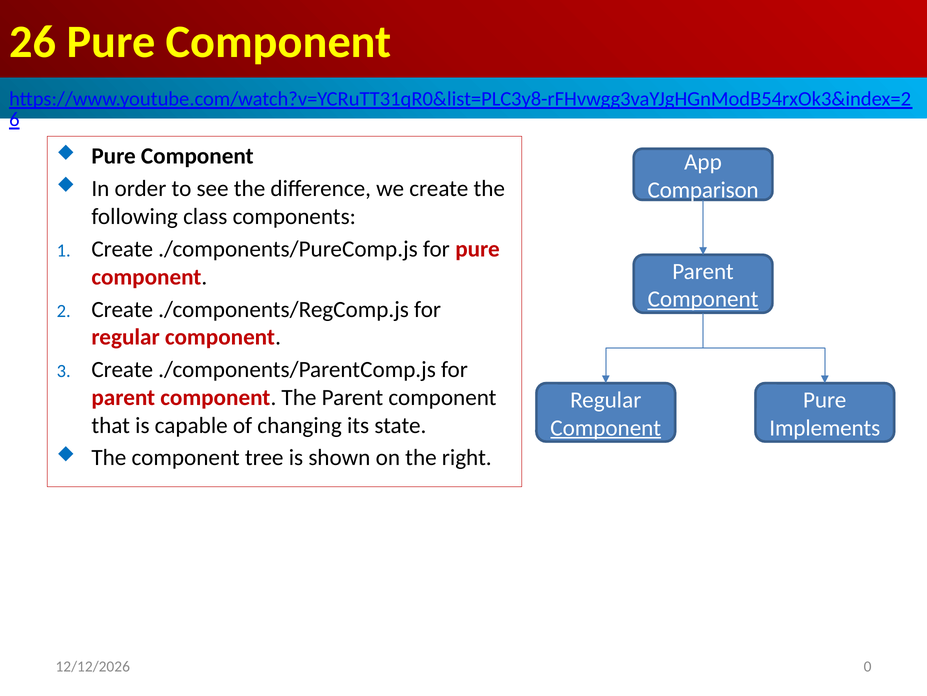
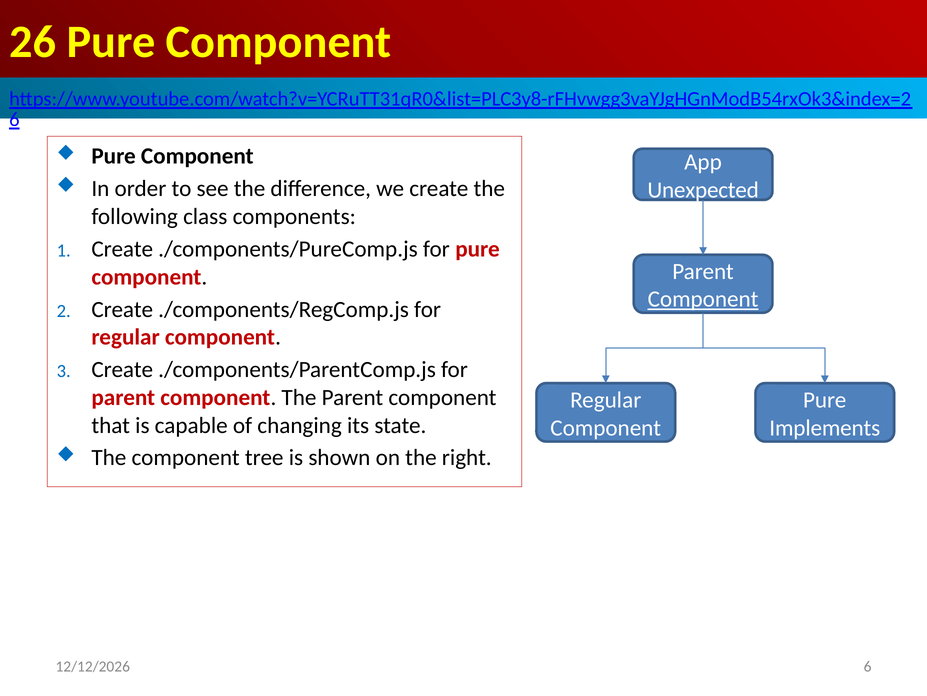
Comparison: Comparison -> Unexpected (703, 190)
Component underline: present -> none (606, 427)
0: 0 -> 6 (868, 666)
